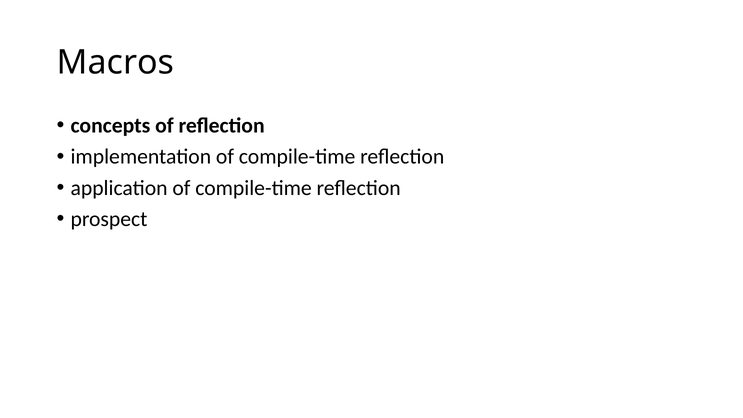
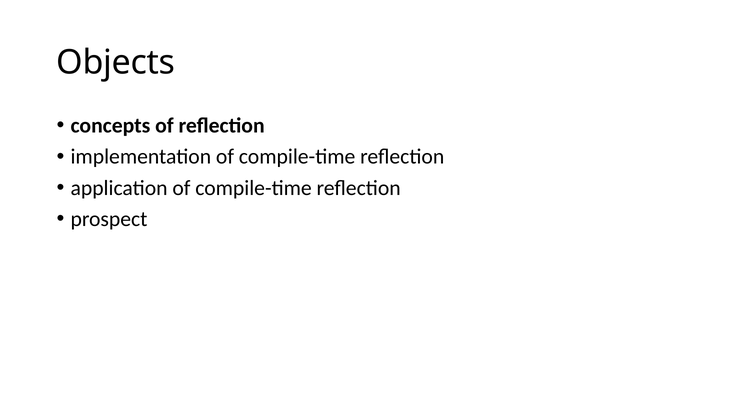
Macros: Macros -> Objects (116, 62)
